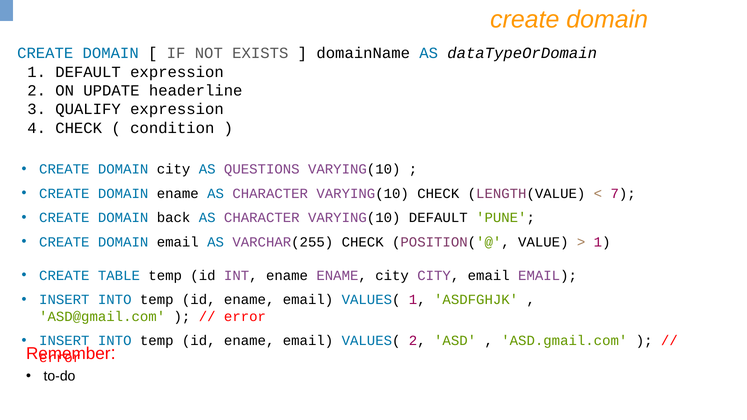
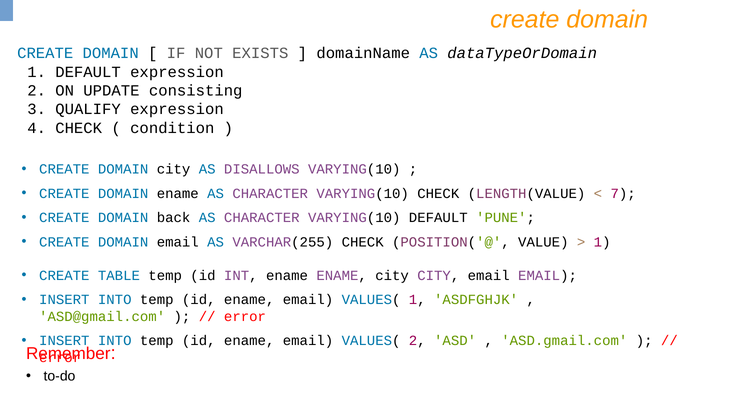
headerline: headerline -> consisting (196, 91)
QUESTIONS: QUESTIONS -> DISALLOWS (262, 169)
